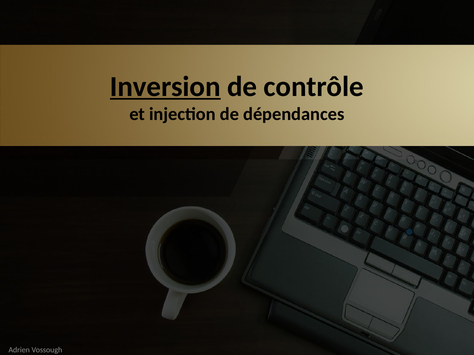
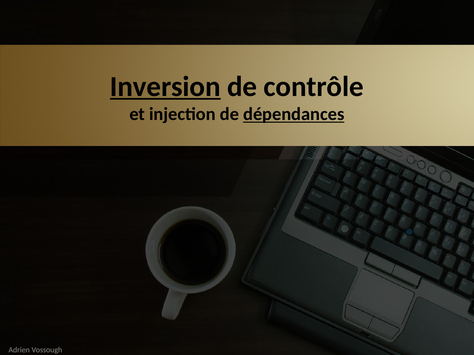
dépendances underline: none -> present (294, 114)
